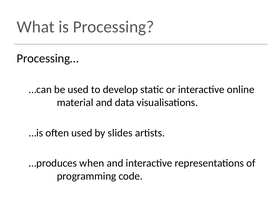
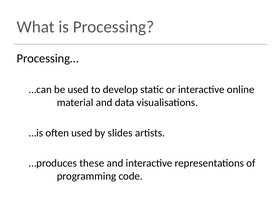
when: when -> these (92, 163)
